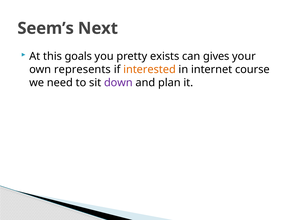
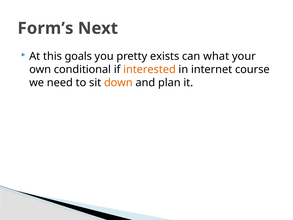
Seem’s: Seem’s -> Form’s (45, 28)
gives: gives -> what (216, 56)
represents: represents -> conditional (82, 69)
down colour: purple -> orange (118, 83)
